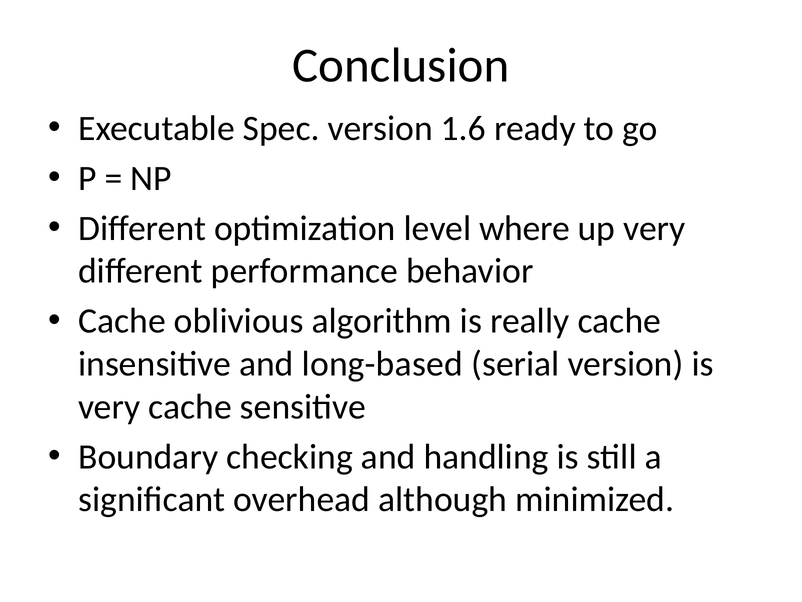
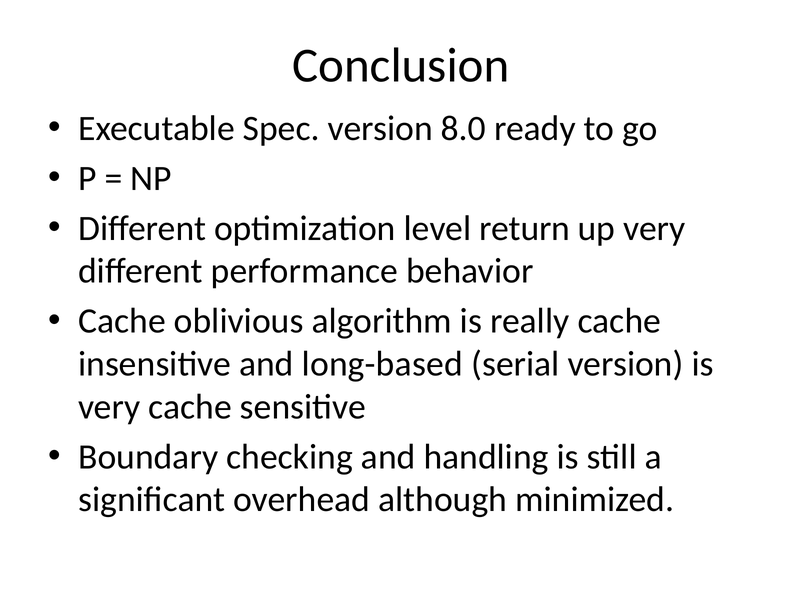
1.6: 1.6 -> 8.0 (463, 128)
where: where -> return (525, 228)
